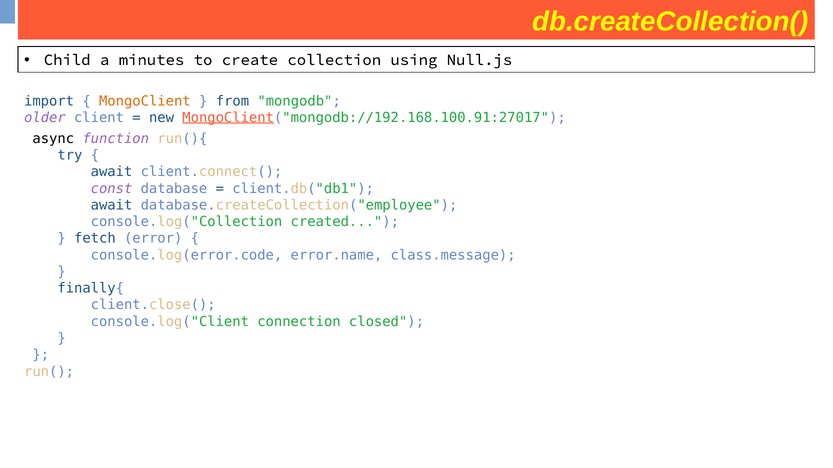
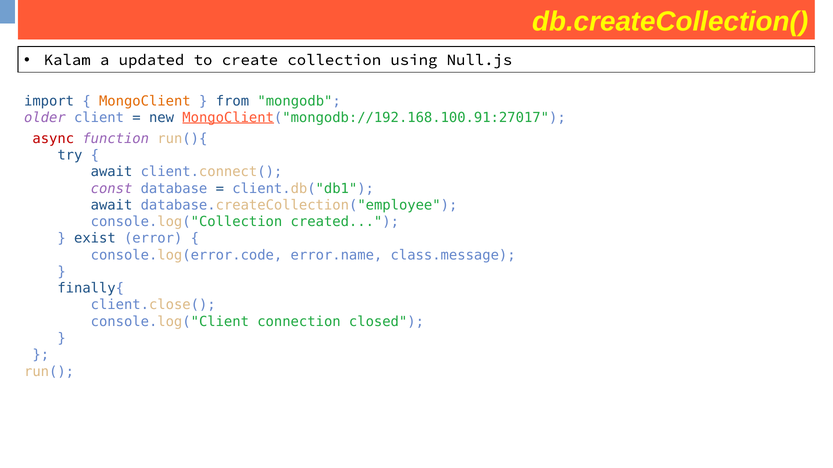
Child: Child -> Kalam (67, 60)
minutes: minutes -> updated (152, 60)
async colour: black -> red (53, 139)
fetch: fetch -> exist (95, 239)
